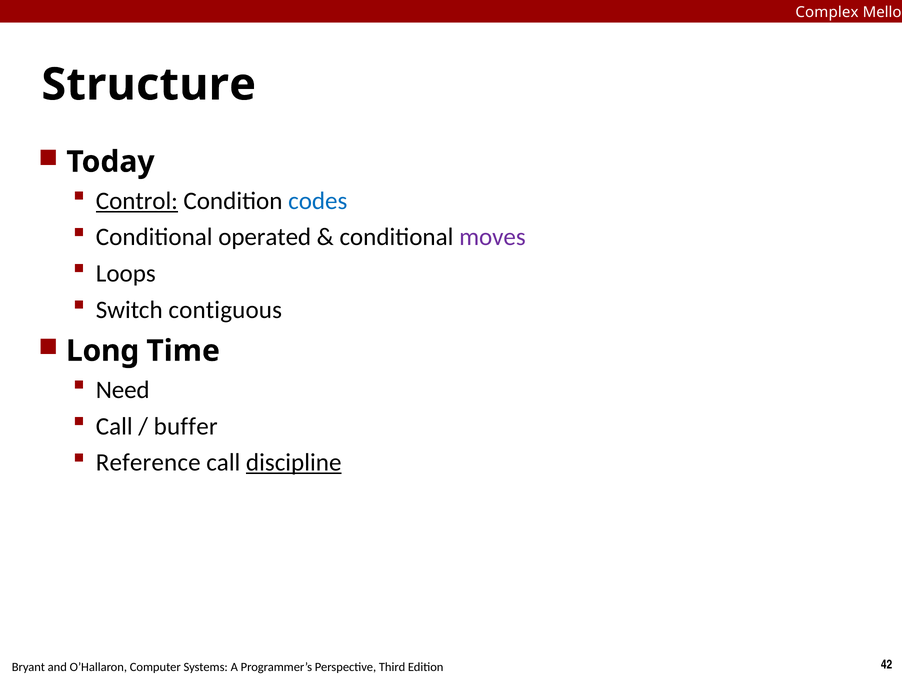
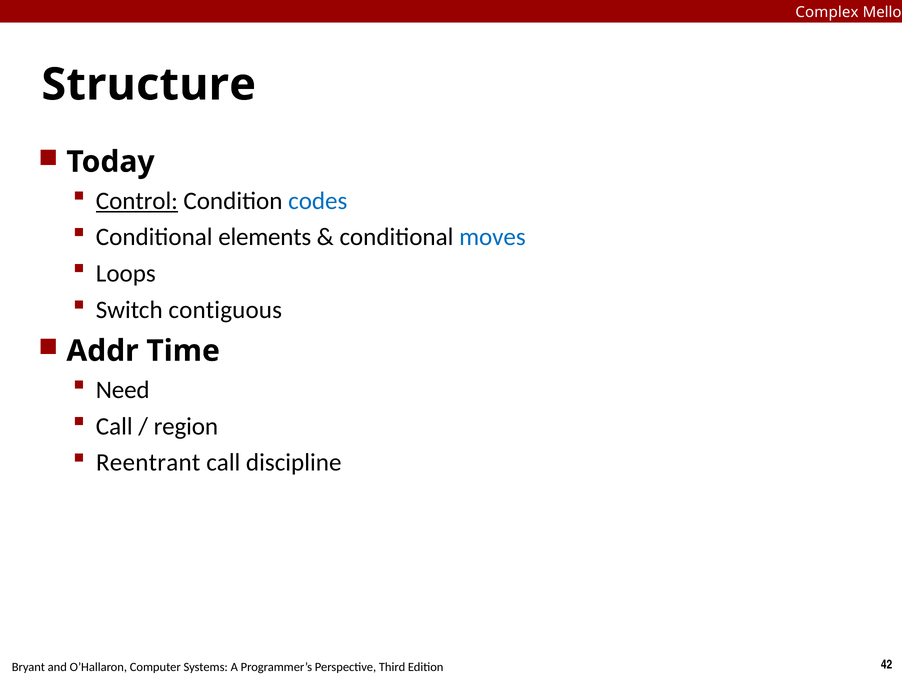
operated: operated -> elements (265, 237)
moves colour: purple -> blue (492, 237)
Long: Long -> Addr (103, 351)
buffer: buffer -> region (186, 426)
Reference: Reference -> Reentrant (148, 462)
discipline underline: present -> none (294, 462)
